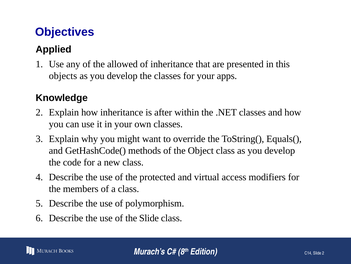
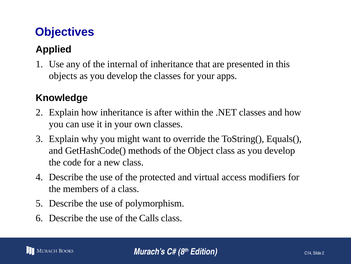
allowed: allowed -> internal (122, 64)
the Slide: Slide -> Calls (149, 218)
